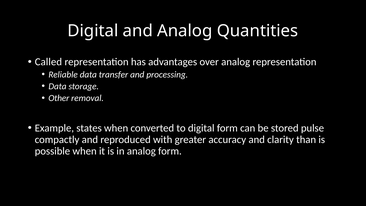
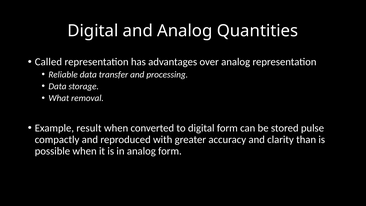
Other: Other -> What (59, 98)
states: states -> result (89, 128)
